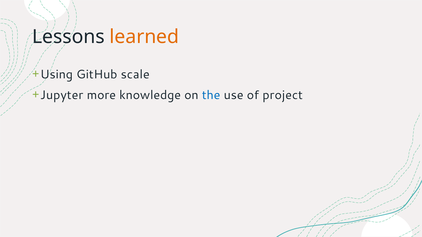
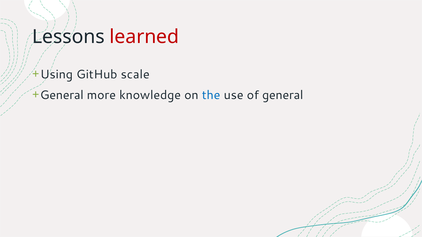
learned colour: orange -> red (144, 37)
Jupyter: Jupyter -> General (62, 95)
of project: project -> general (283, 95)
